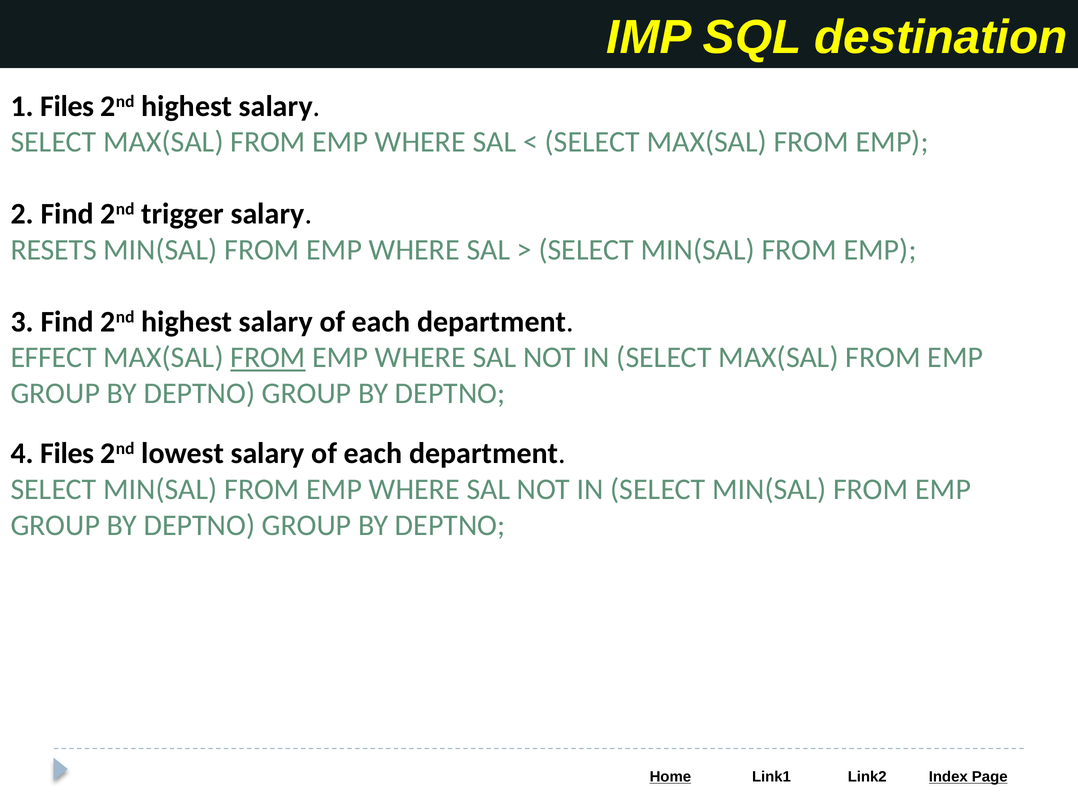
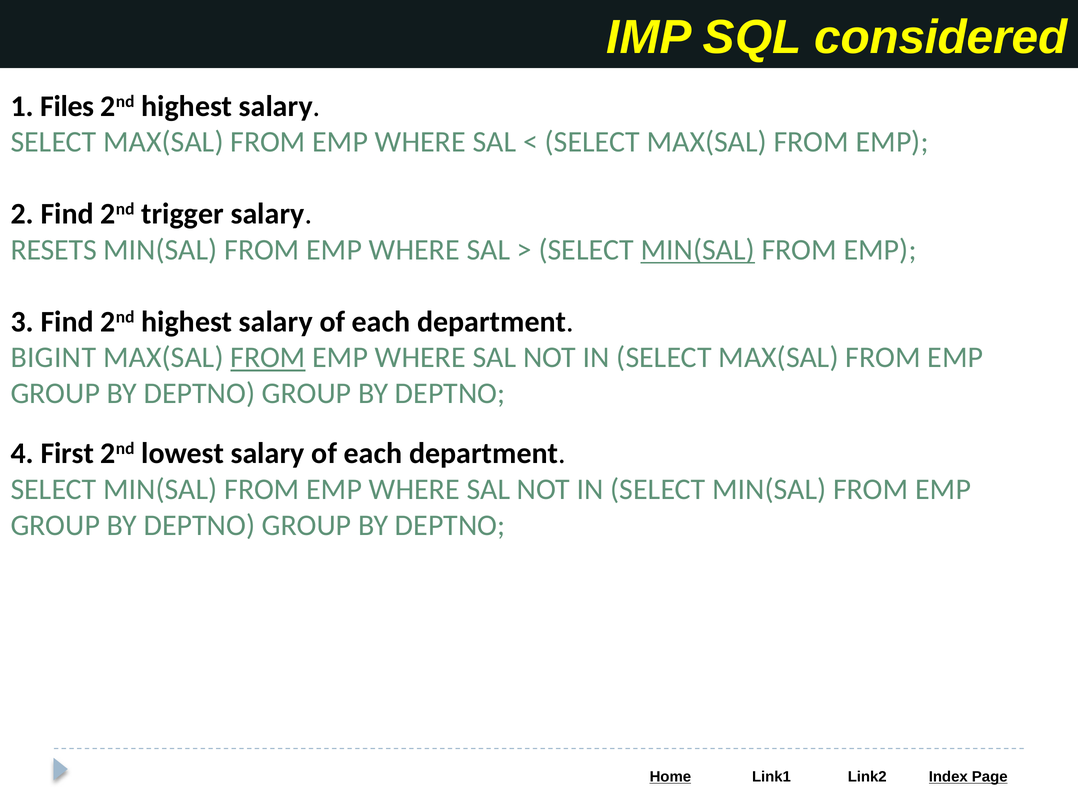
destination: destination -> considered (941, 37)
MIN(SAL underline: none -> present (698, 250)
EFFECT: EFFECT -> BIGINT (53, 358)
4 Files: Files -> First (67, 454)
